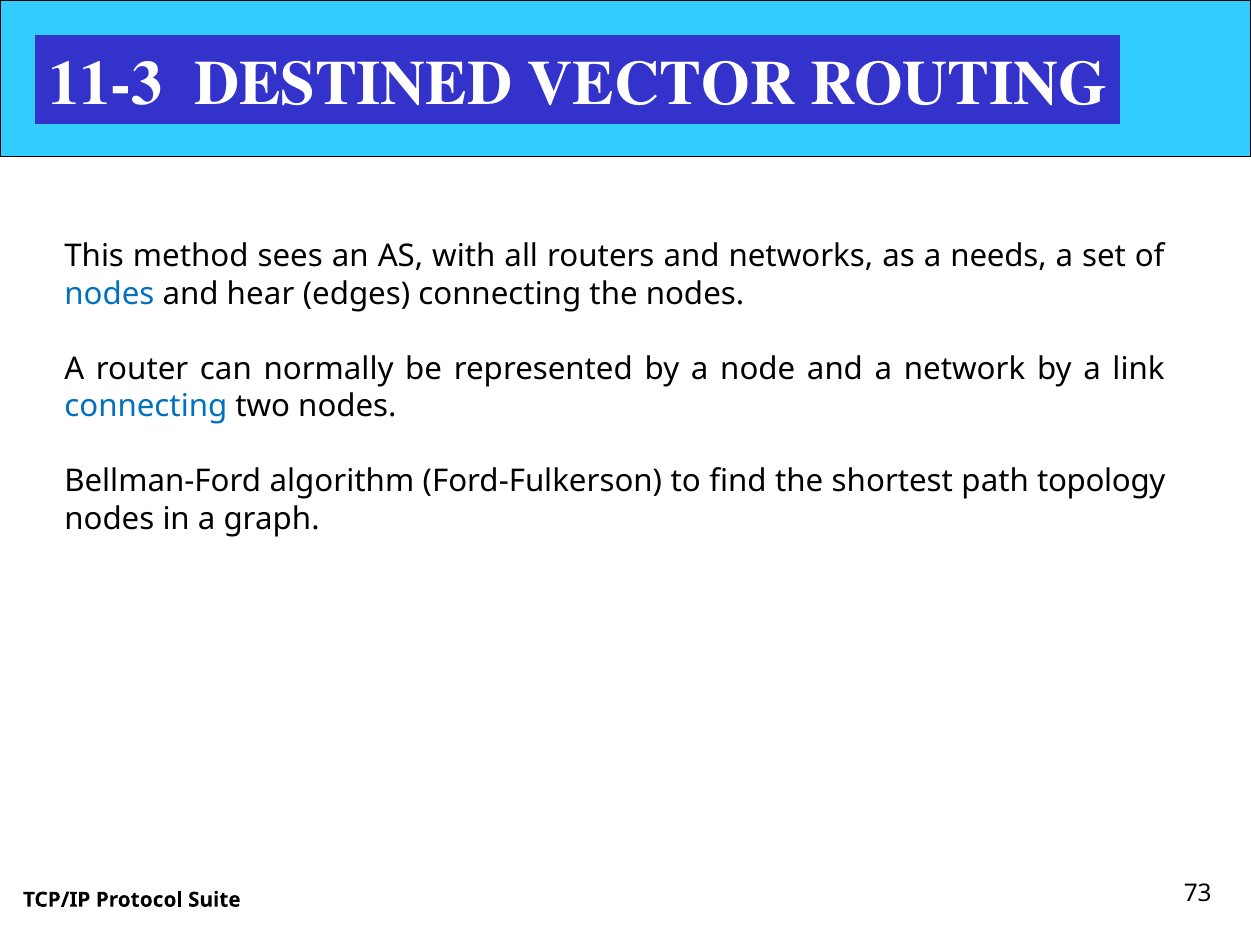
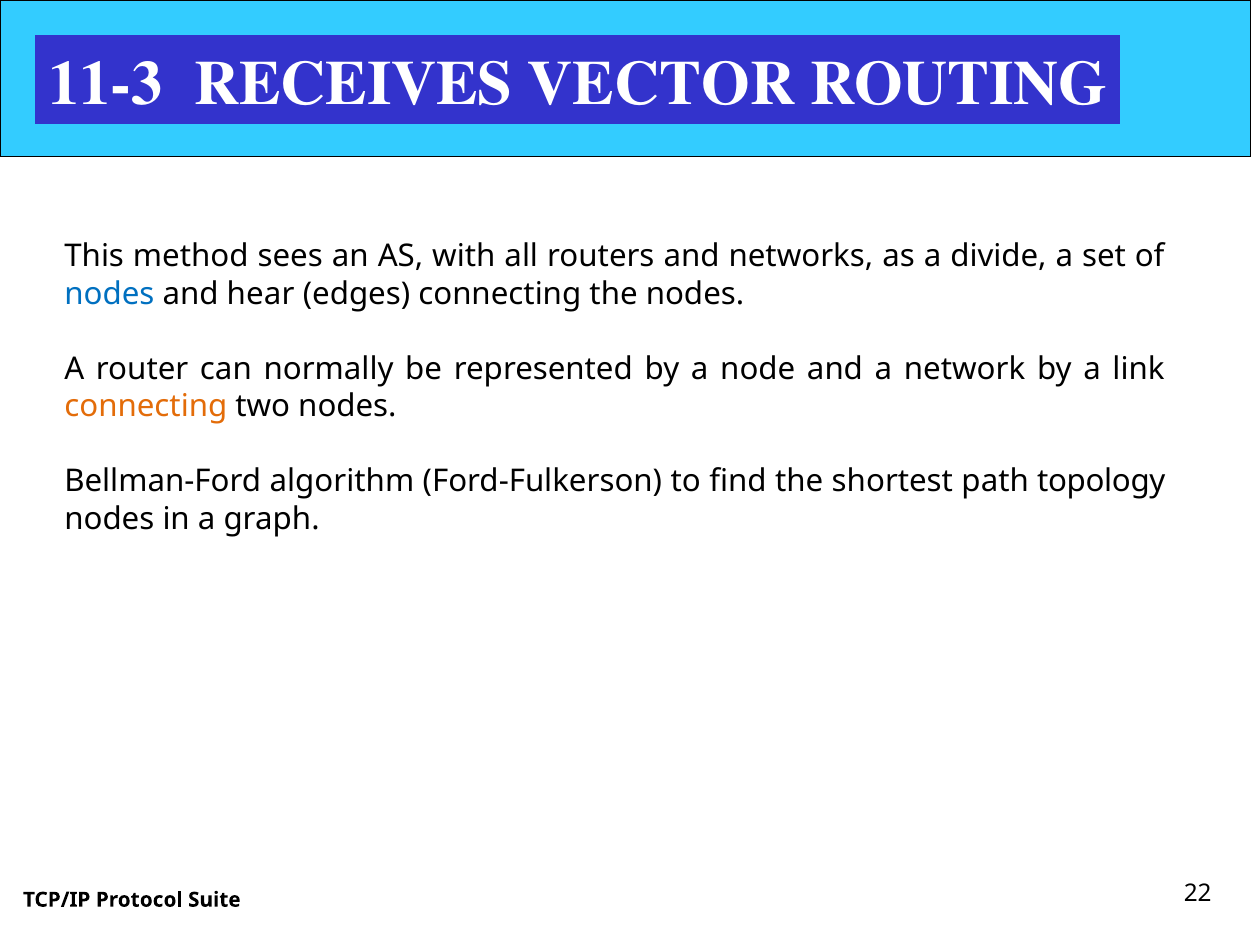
DESTINED: DESTINED -> RECEIVES (353, 84)
needs: needs -> divide (998, 256)
connecting colour: blue -> orange (146, 407)
73: 73 -> 22 (1198, 894)
